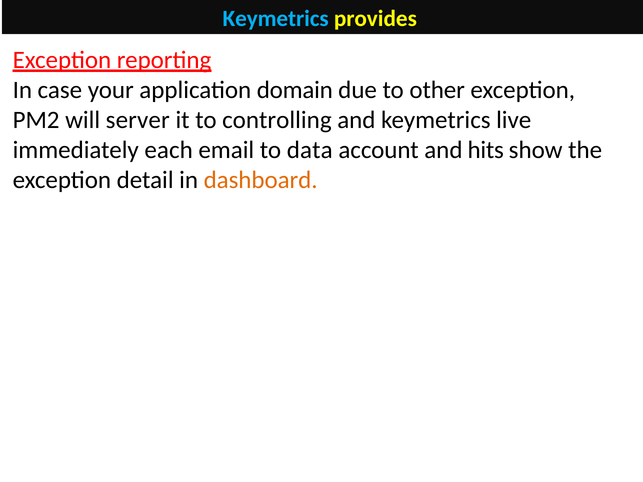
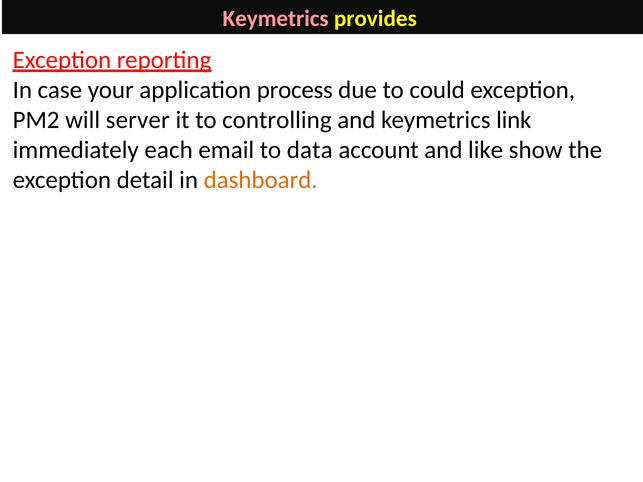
Keymetrics colour: light blue -> pink (276, 19)
domain: domain -> process (295, 90)
other: other -> could (437, 90)
live: live -> link (514, 120)
hits: hits -> like (486, 150)
